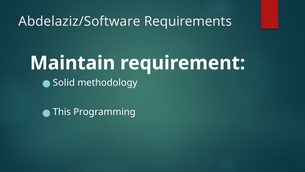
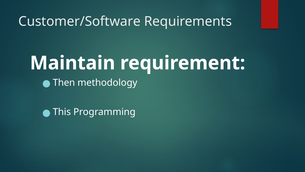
Abdelaziz/Software: Abdelaziz/Software -> Customer/Software (79, 21)
Solid: Solid -> Then (64, 83)
